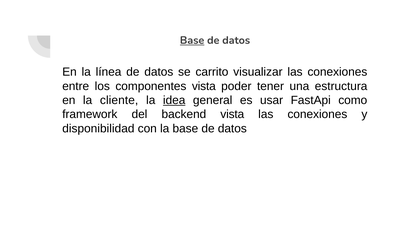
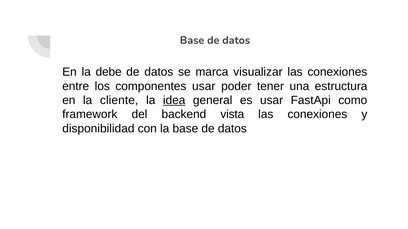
Base underline: present -> none (192, 40)
línea: línea -> debe (109, 72)
carrito: carrito -> marca (212, 72)
componentes vista: vista -> usar (204, 86)
